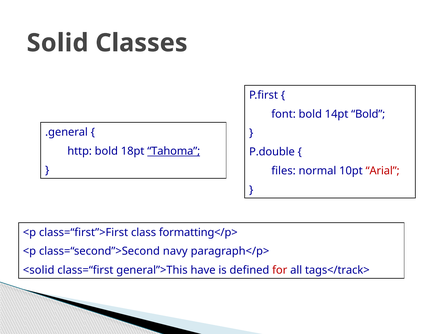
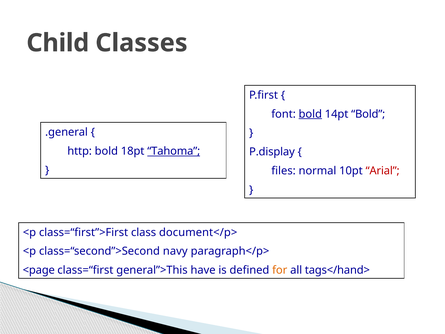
Solid: Solid -> Child (58, 43)
bold underline: none -> present (310, 114)
P.double: P.double -> P.display (272, 152)
formatting</p>: formatting</p> -> document</p> (198, 232)
<solid: <solid -> <page (39, 270)
for colour: red -> orange (280, 270)
tags</track>: tags</track> -> tags</hand> (337, 270)
